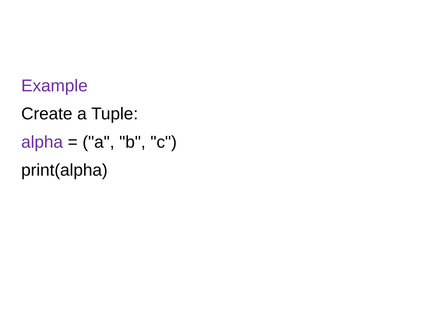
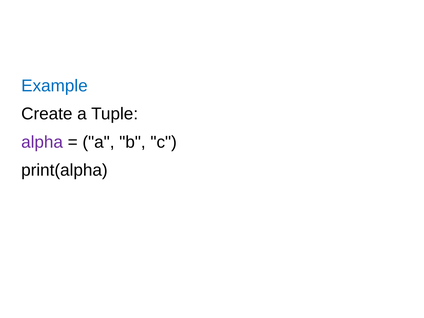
Example colour: purple -> blue (54, 86)
